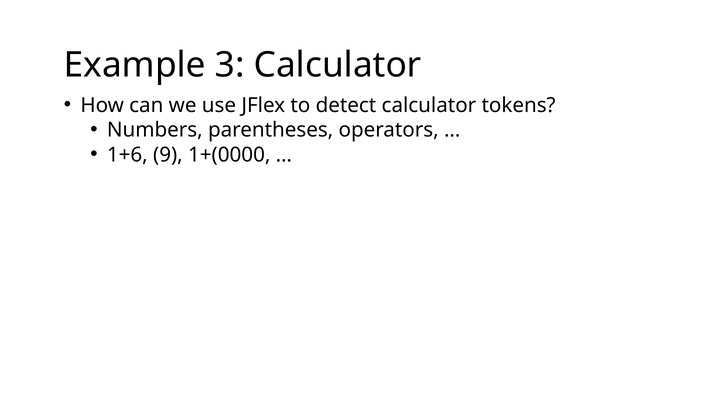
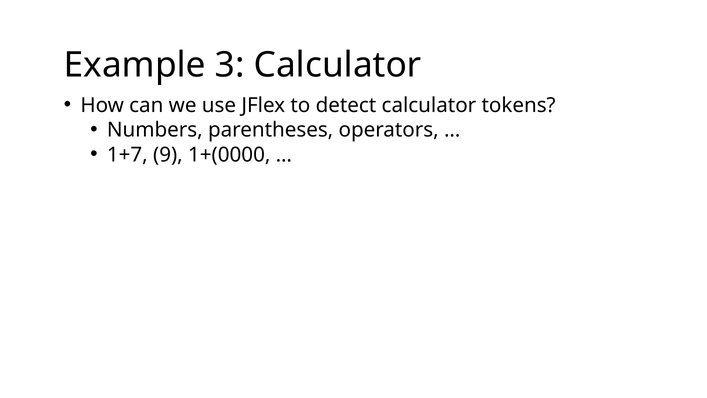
1+6: 1+6 -> 1+7 (127, 155)
